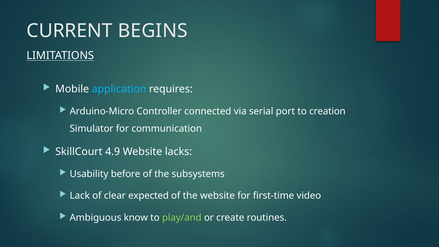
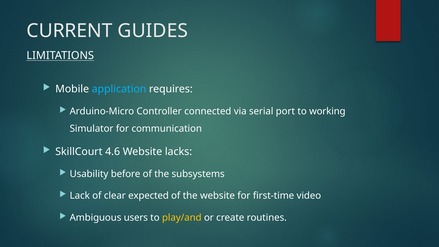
BEGINS: BEGINS -> GUIDES (153, 31)
creation: creation -> working (327, 111)
4.9: 4.9 -> 4.6 (113, 151)
know: know -> users (136, 218)
play/and colour: light green -> yellow (182, 218)
